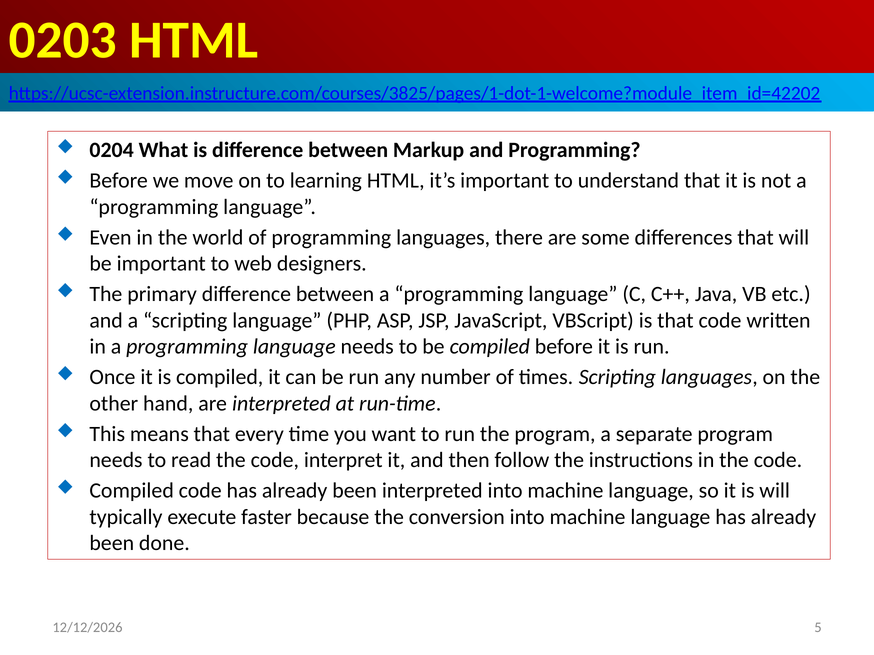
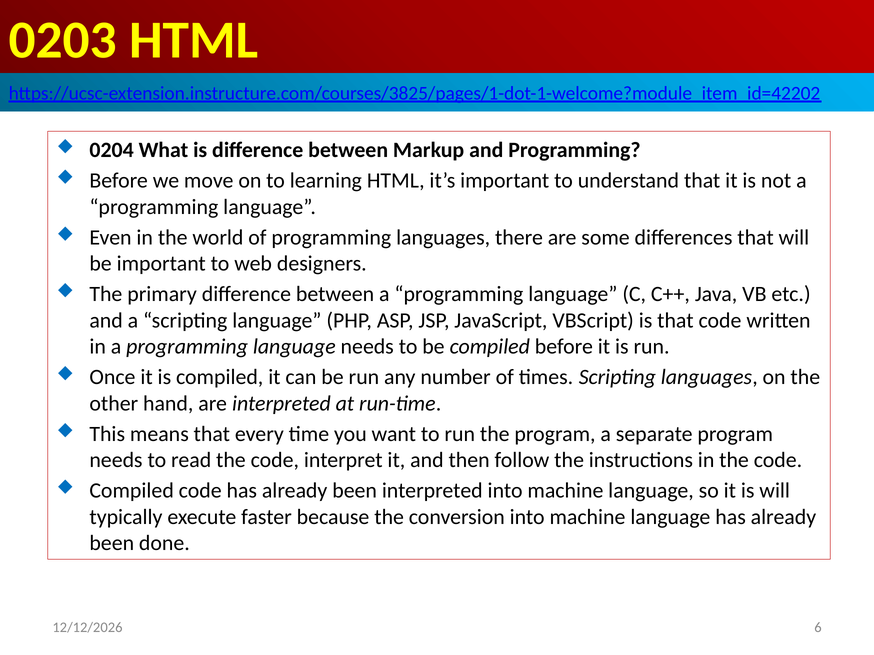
5: 5 -> 6 (818, 628)
